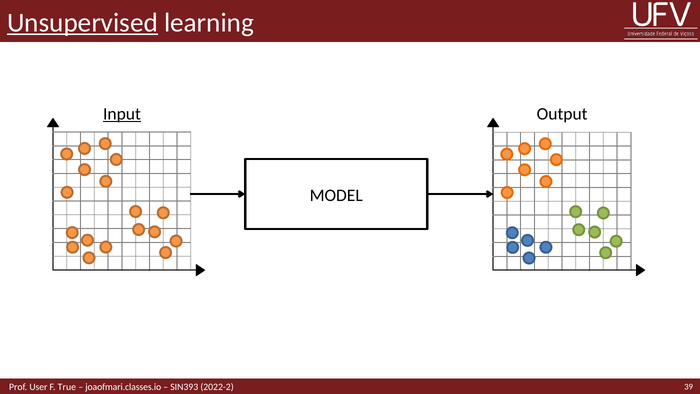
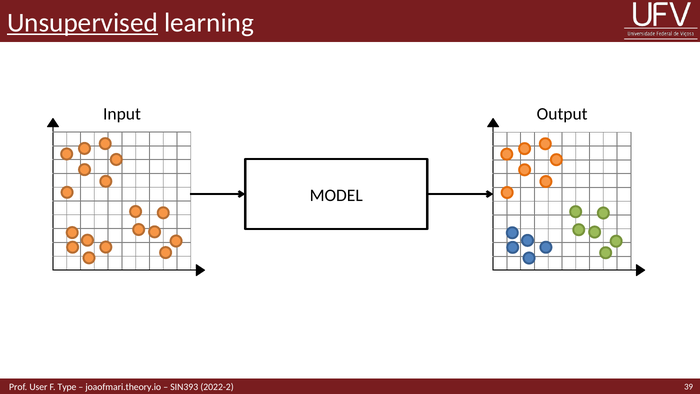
Input underline: present -> none (122, 114)
True: True -> Type (67, 387)
joaofmari.classes.io: joaofmari.classes.io -> joaofmari.theory.io (123, 387)
